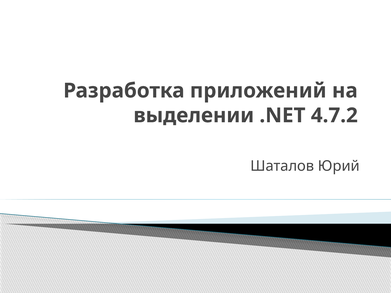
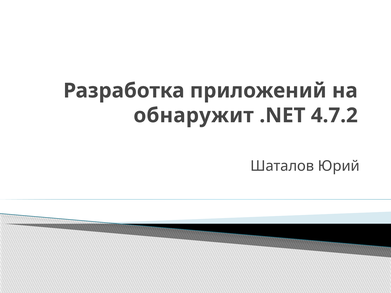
выделении: выделении -> обнаружит (194, 116)
